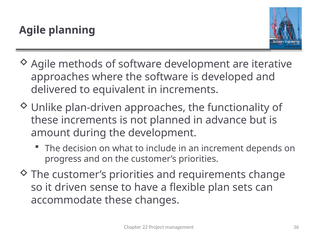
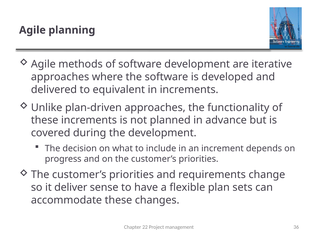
amount: amount -> covered (51, 133)
driven: driven -> deliver (71, 188)
